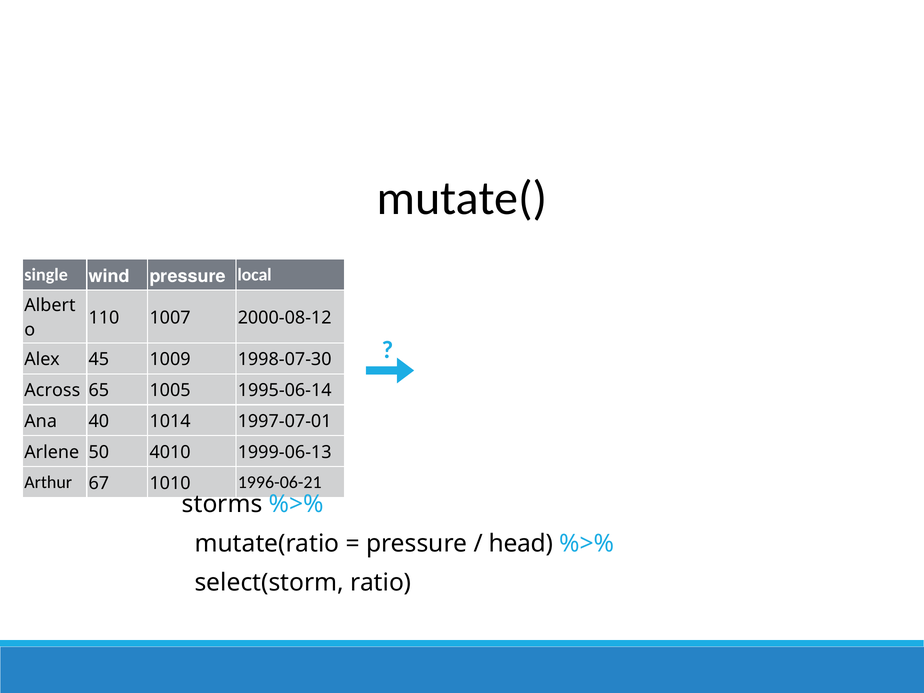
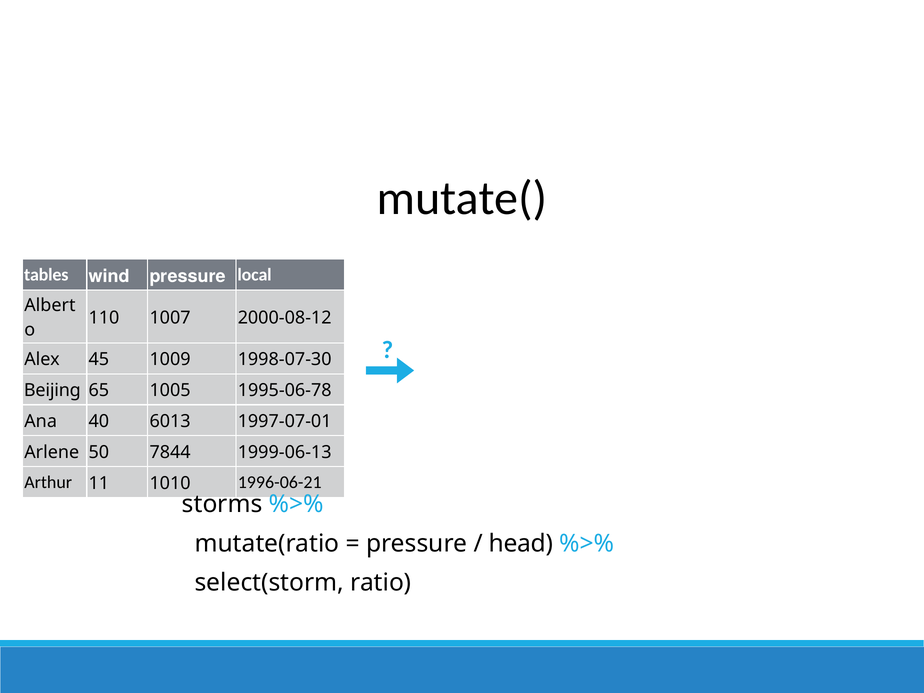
single: single -> tables (46, 275)
Across: Across -> Beijing (52, 390)
1995-06-14: 1995-06-14 -> 1995-06-78 (285, 390)
1014: 1014 -> 6013 (170, 421)
4010: 4010 -> 7844 (170, 452)
67: 67 -> 11 (99, 483)
